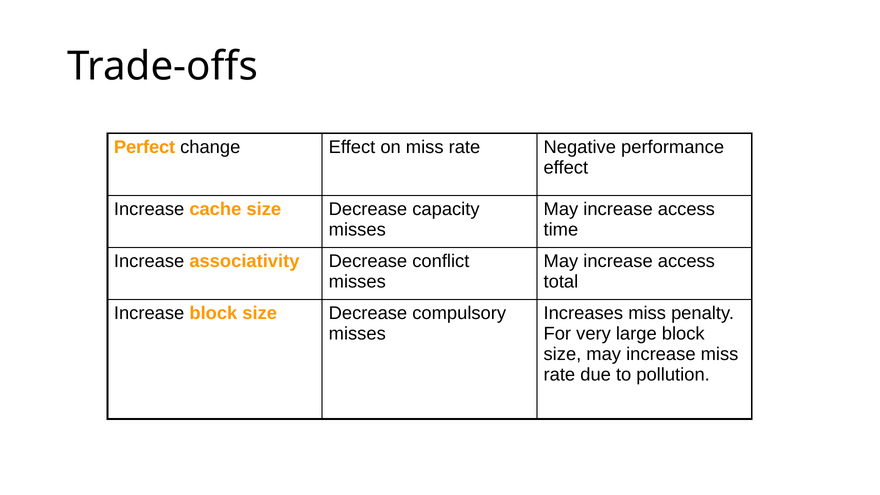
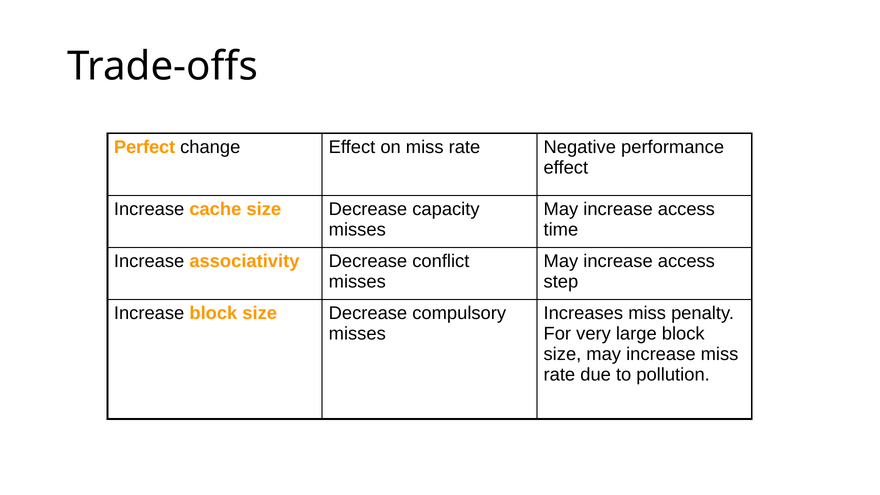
total: total -> step (561, 282)
